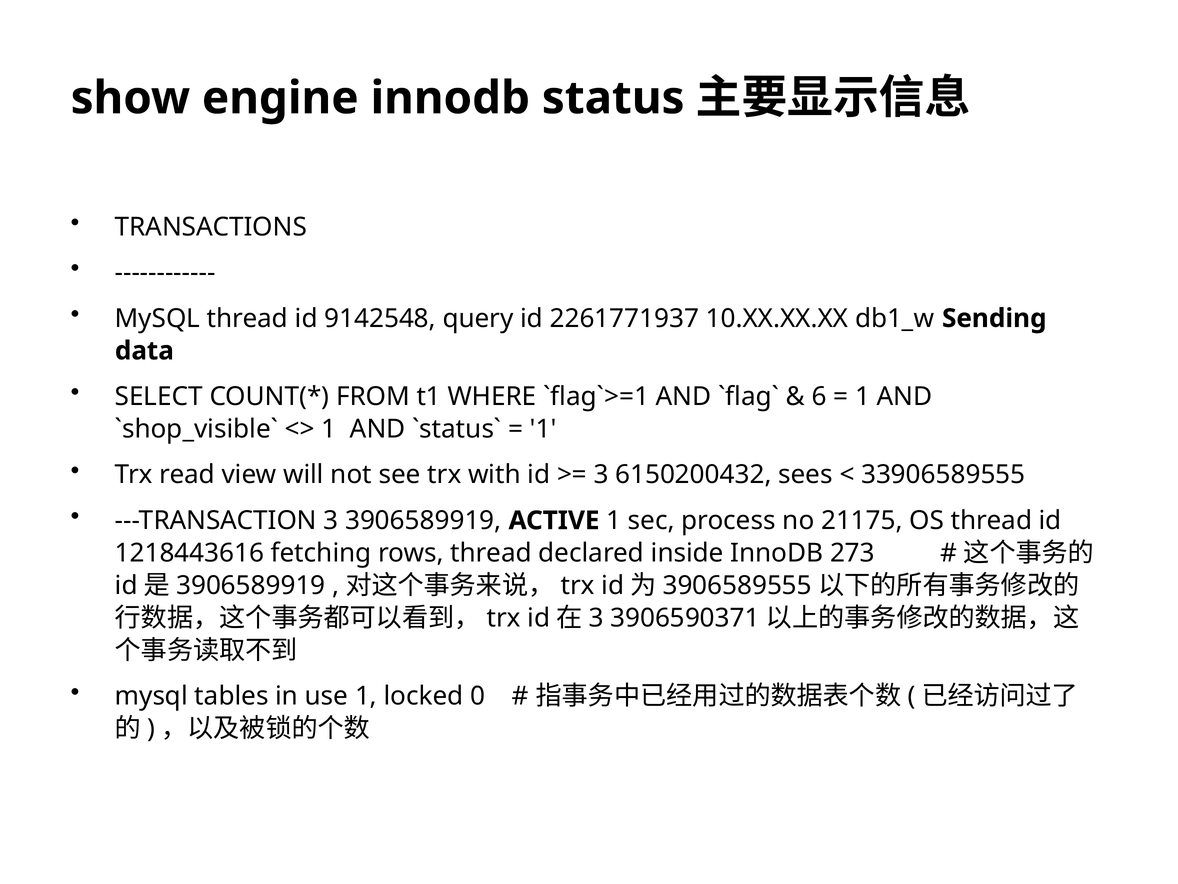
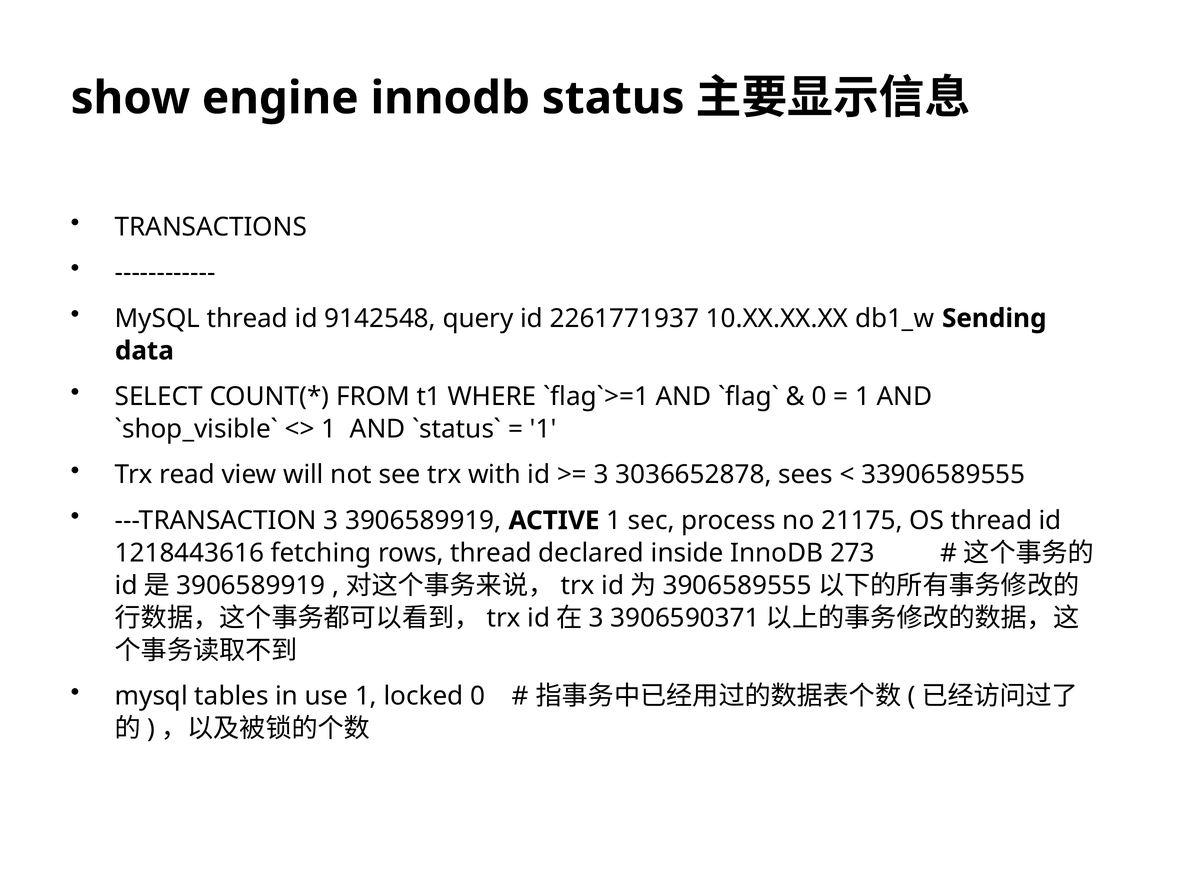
6: 6 -> 0 (819, 396)
6150200432: 6150200432 -> 3036652878 (693, 475)
